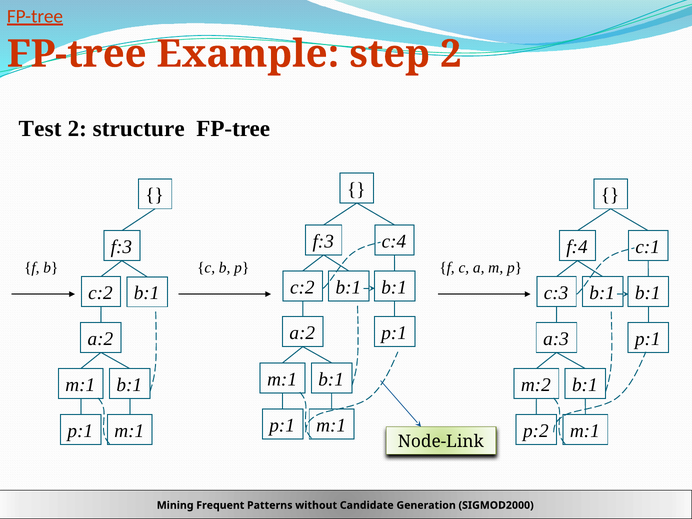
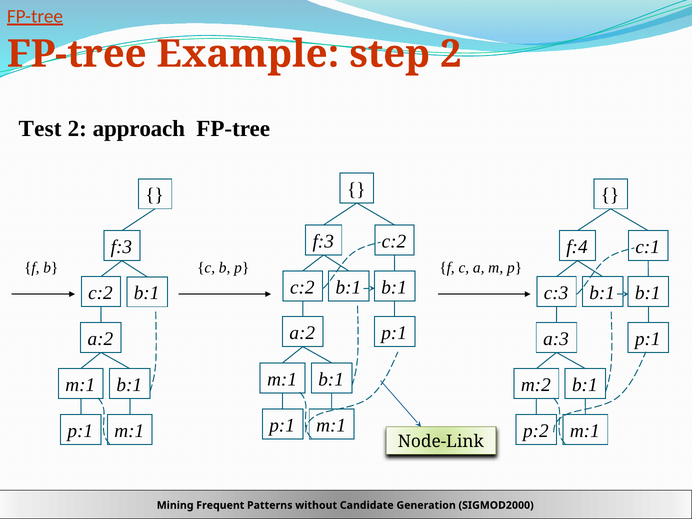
structure: structure -> approach (139, 128)
c:4: c:4 -> c:2 (394, 241)
